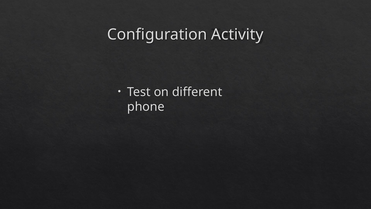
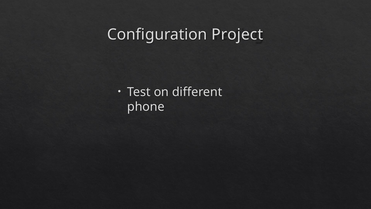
Activity: Activity -> Project (237, 34)
